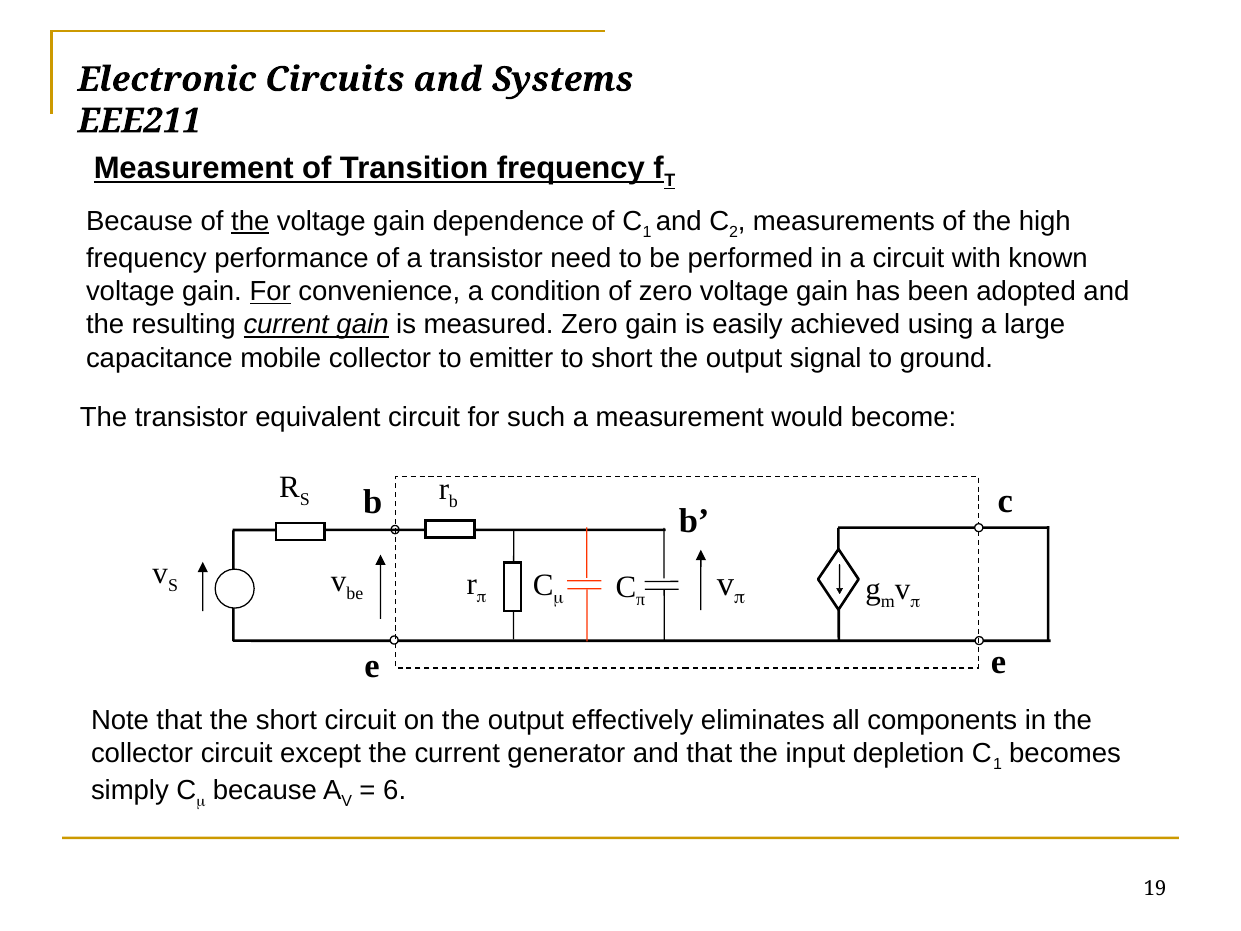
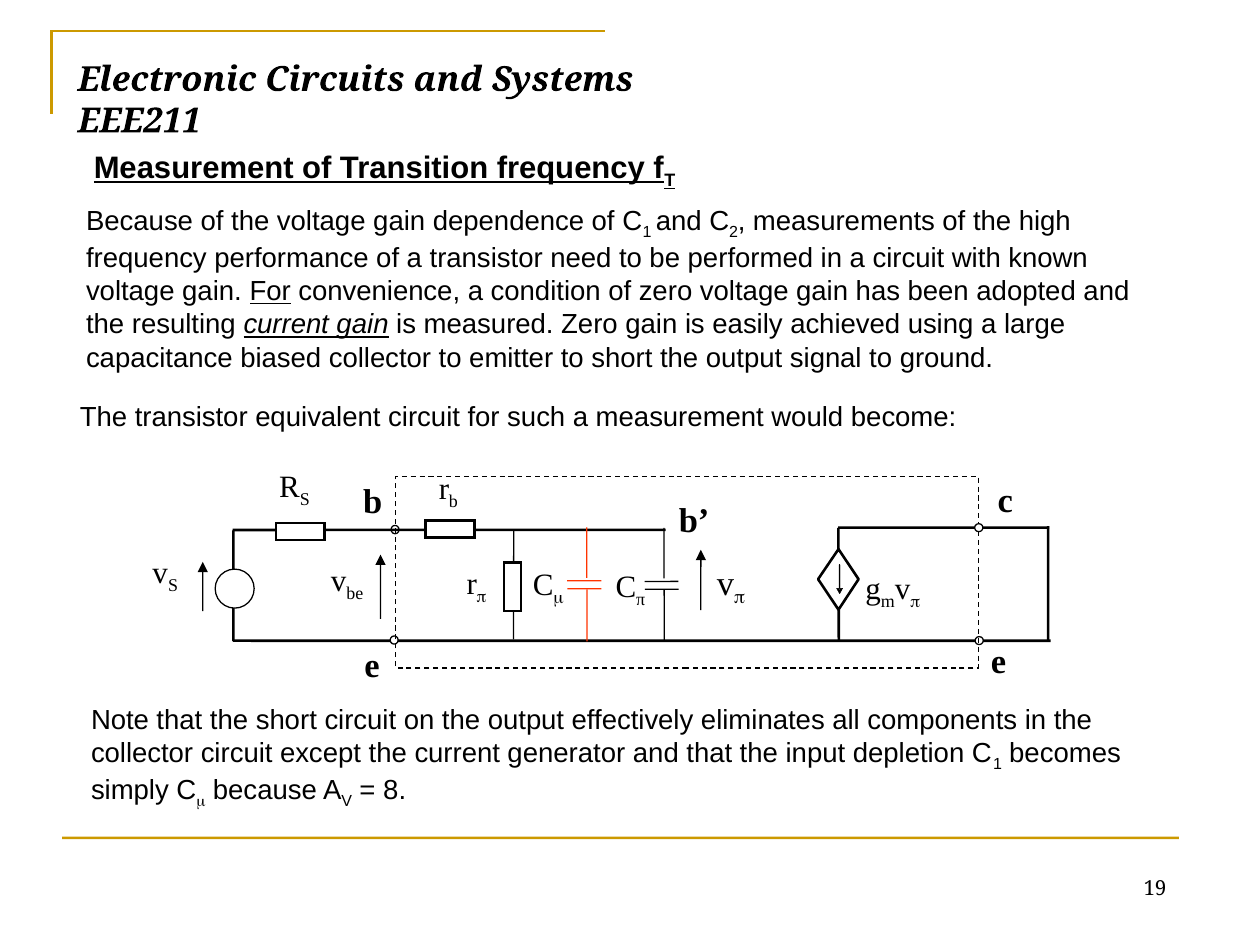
the underline: present -> none (250, 221)
mobile: mobile -> biased (281, 358)
6: 6 -> 8 (395, 791)
